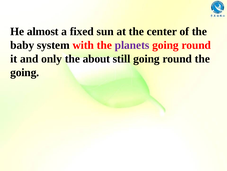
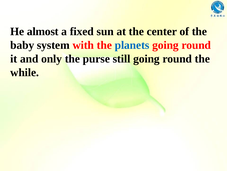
planets colour: purple -> blue (132, 45)
about: about -> purse (96, 59)
going: going -> while (25, 72)
